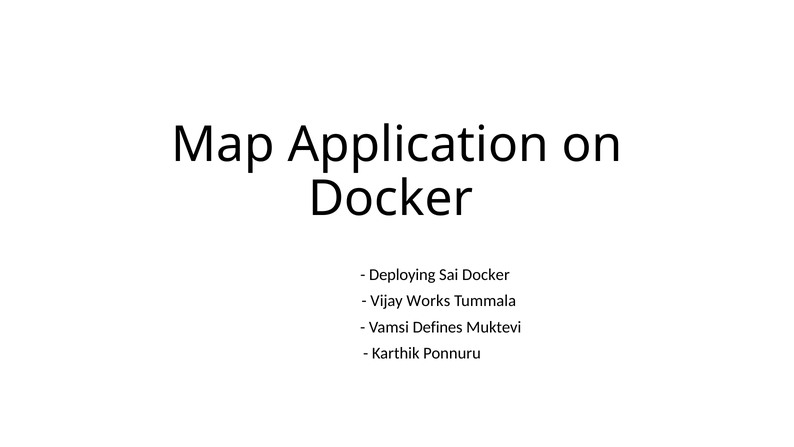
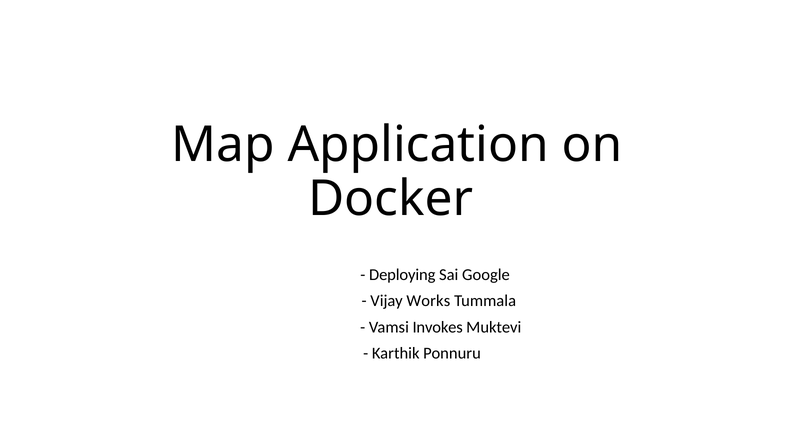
Sai Docker: Docker -> Google (486, 275)
Defines: Defines -> Invokes (438, 327)
